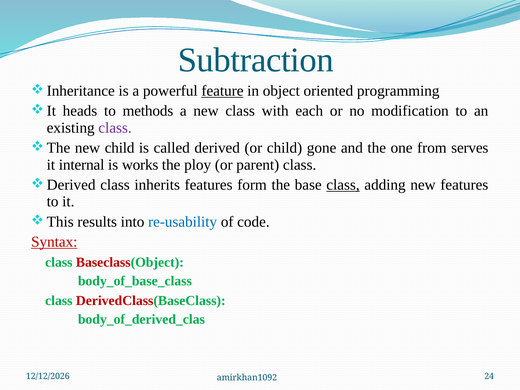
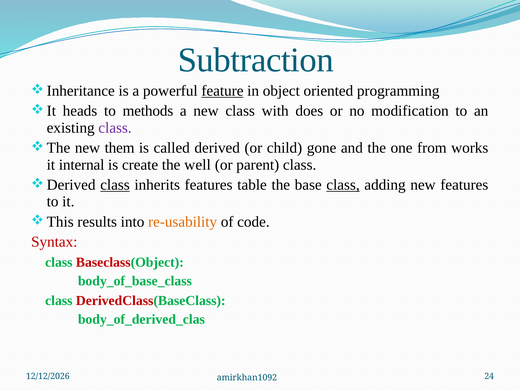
each: each -> does (309, 111)
new child: child -> them (120, 148)
serves: serves -> works (470, 148)
works: works -> create (140, 165)
ploy: ploy -> well (198, 165)
class underline: none -> present (115, 185)
form: form -> table (252, 185)
re-usability colour: blue -> orange (183, 222)
Syntax underline: present -> none (54, 242)
